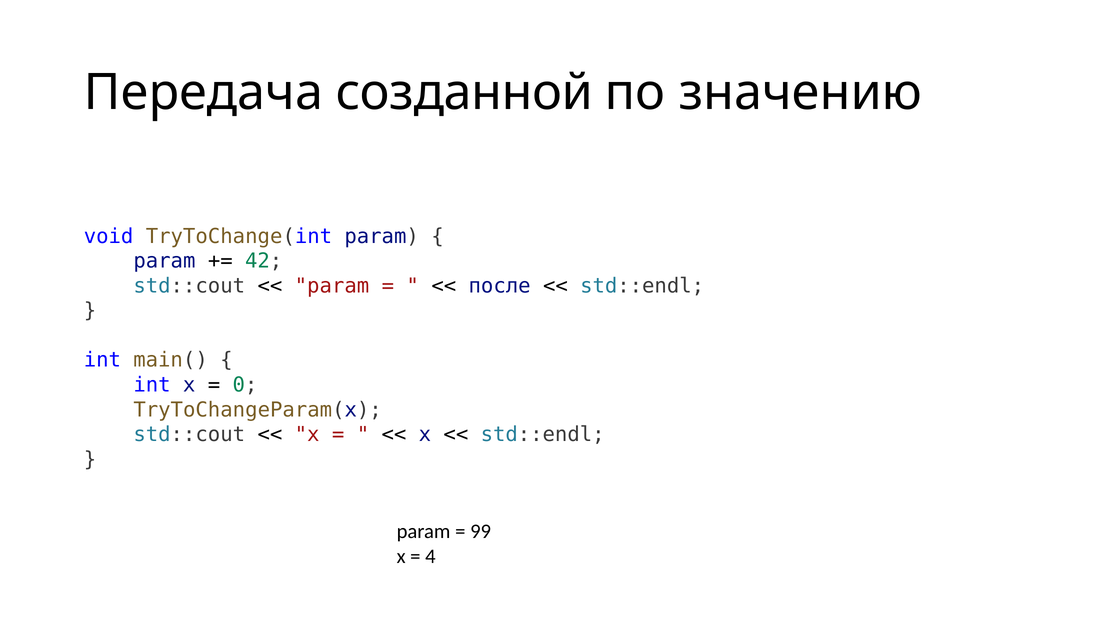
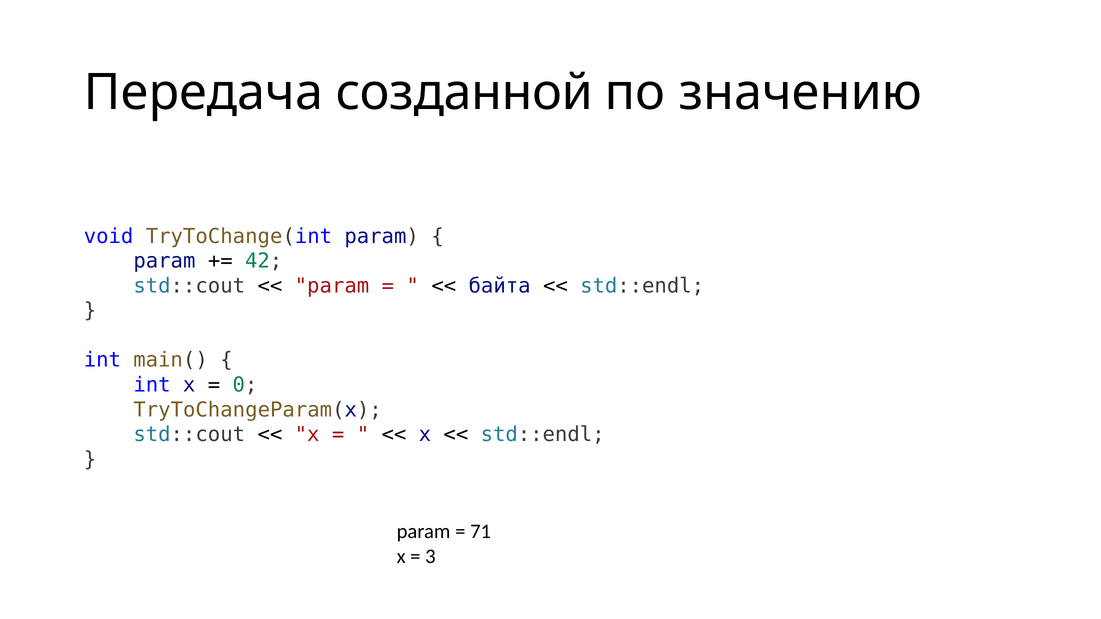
после: после -> байта (500, 286)
99: 99 -> 71 (481, 532)
4: 4 -> 3 (430, 556)
